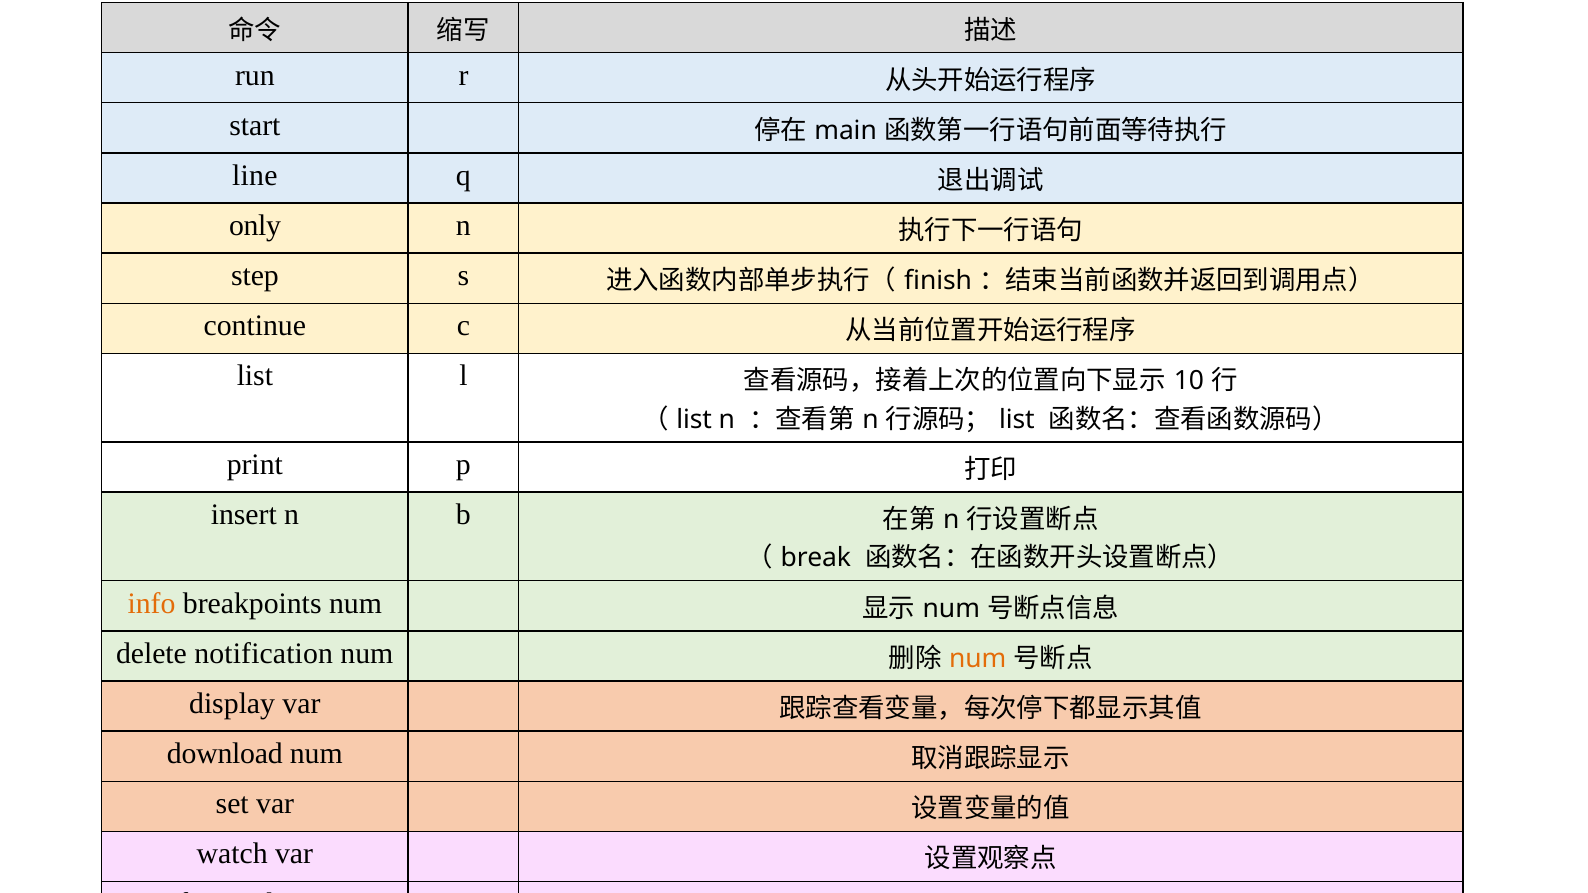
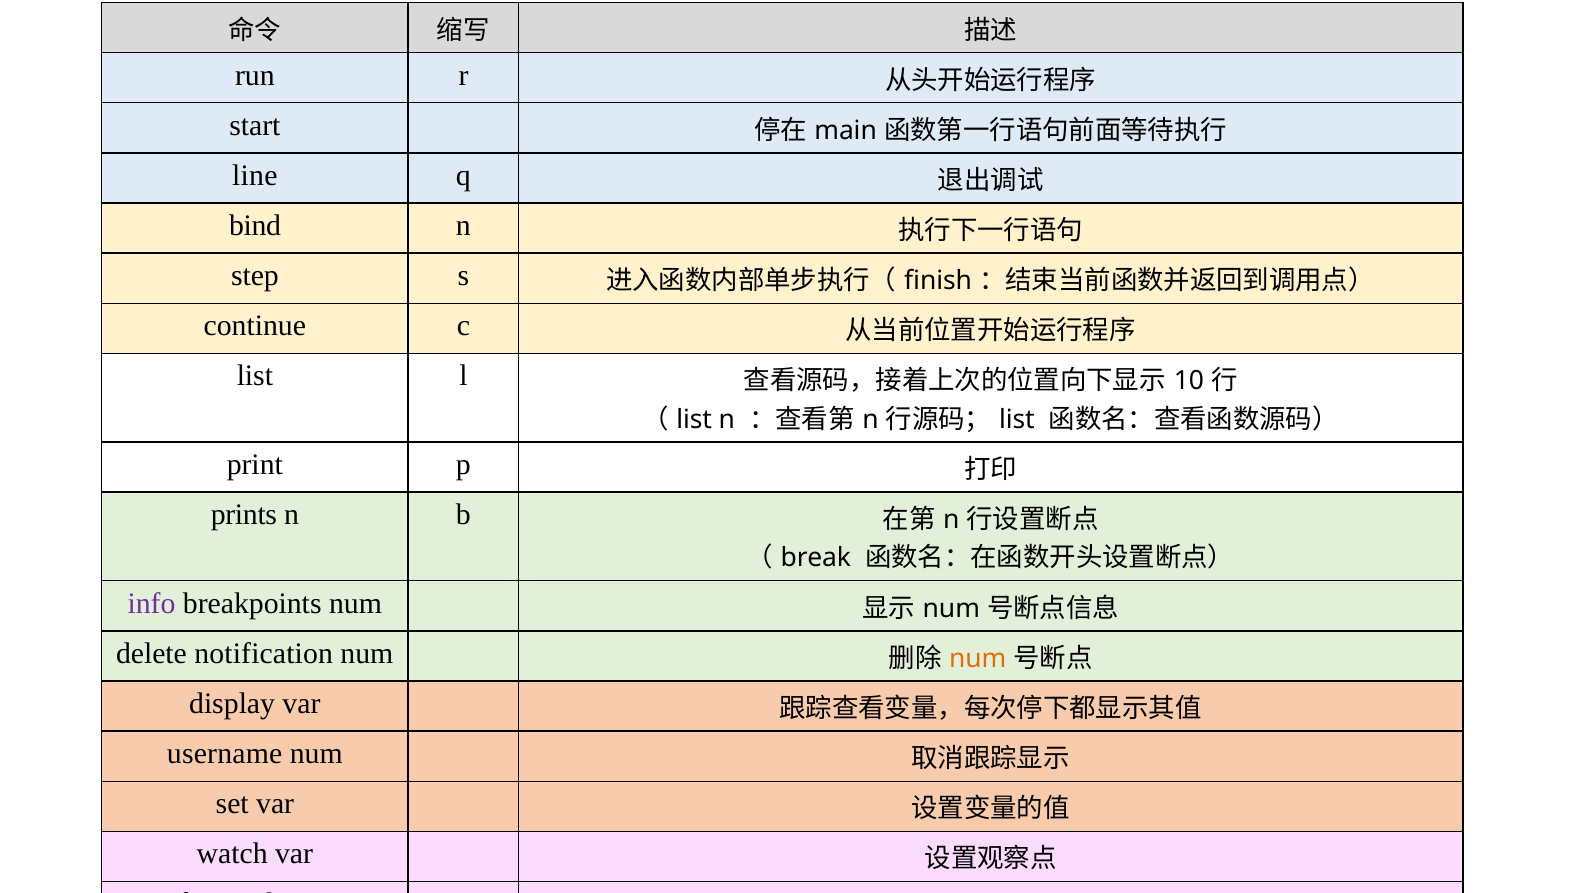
only: only -> bind (255, 226)
insert: insert -> prints (244, 515)
info colour: orange -> purple (152, 603)
download: download -> username (225, 754)
